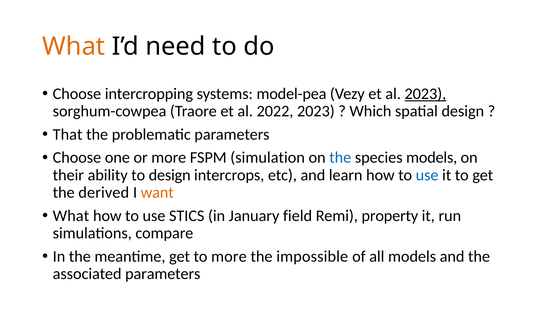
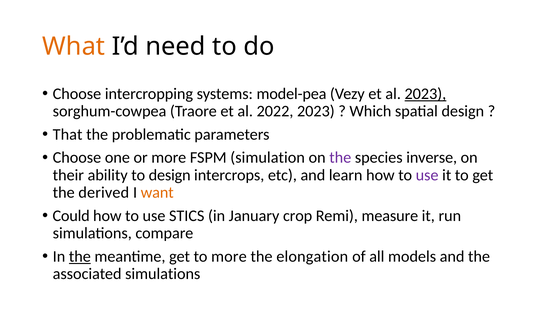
the colour: blue -> purple (340, 158)
species models: models -> inverse (432, 158)
use colour: blue -> purple (427, 175)
What: What -> Could (71, 216)
field: field -> crop (298, 216)
property: property -> measure (390, 216)
the underline: none -> present (80, 257)
impossible: impossible -> elongation (312, 257)
associated parameters: parameters -> simulations (163, 274)
